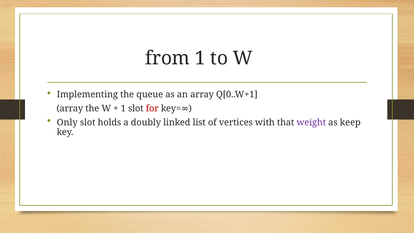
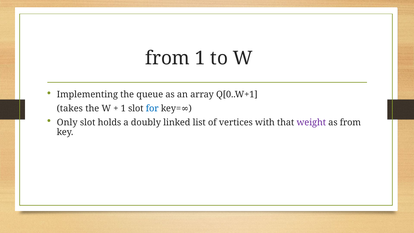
array: array -> takes (70, 108)
for colour: red -> blue (152, 108)
as keep: keep -> from (350, 122)
